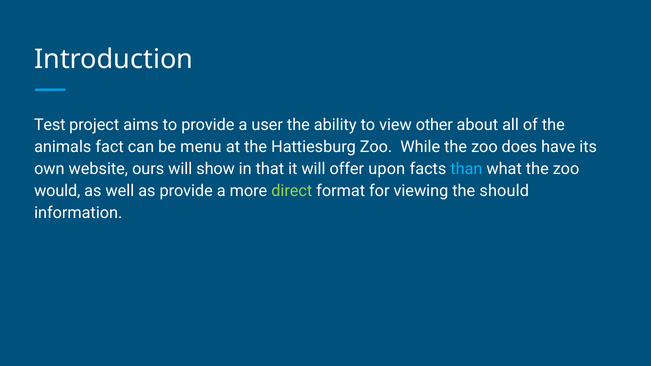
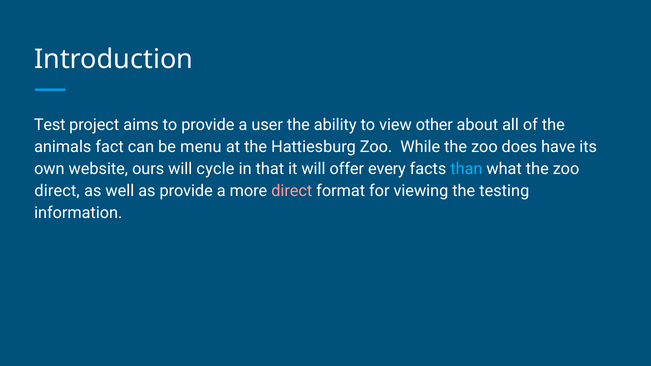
show: show -> cycle (215, 169)
upon: upon -> every (387, 169)
would: would -> direct (57, 191)
direct colour: light green -> pink (292, 191)
should: should -> testing (504, 191)
